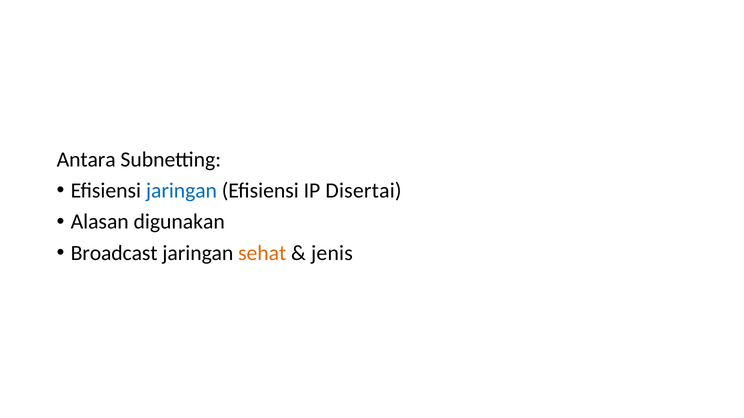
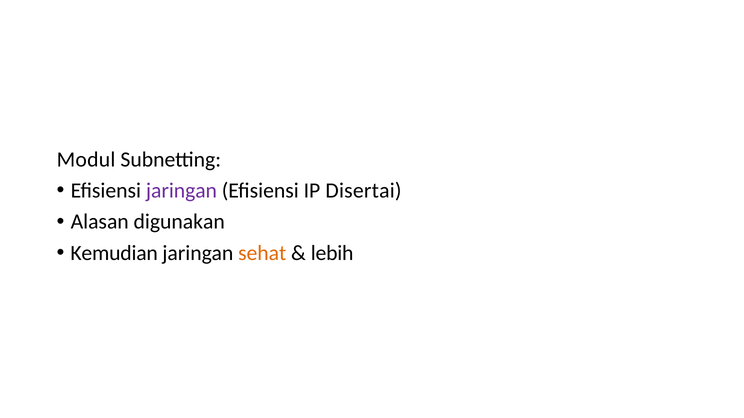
Antara: Antara -> Modul (86, 160)
jaringan colour: blue -> purple (181, 191)
Broadcast: Broadcast -> Kemudian (114, 253)
jenis: jenis -> lebih (332, 253)
